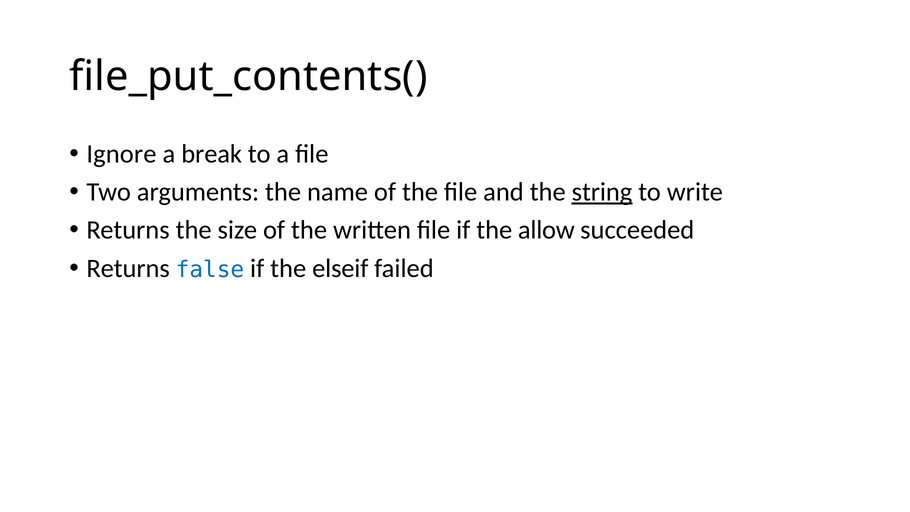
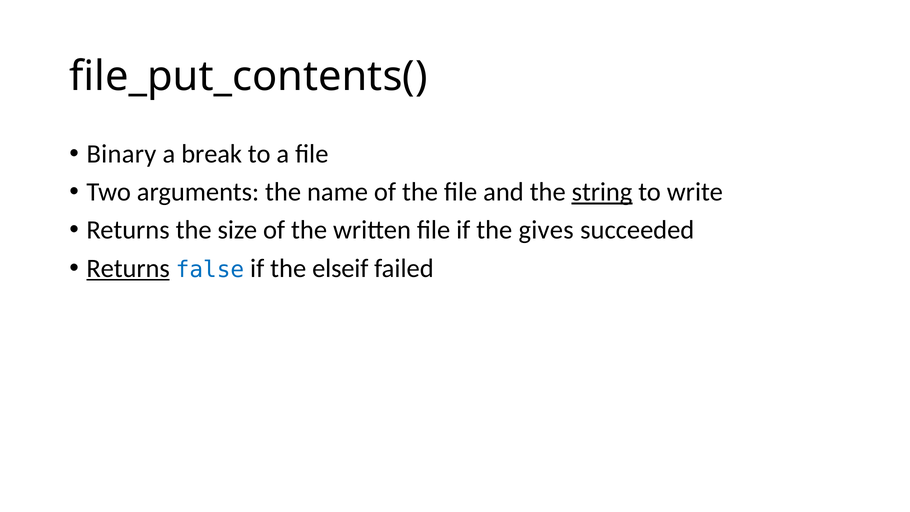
Ignore: Ignore -> Binary (121, 154)
allow: allow -> gives (546, 230)
Returns underline: none -> present (128, 268)
